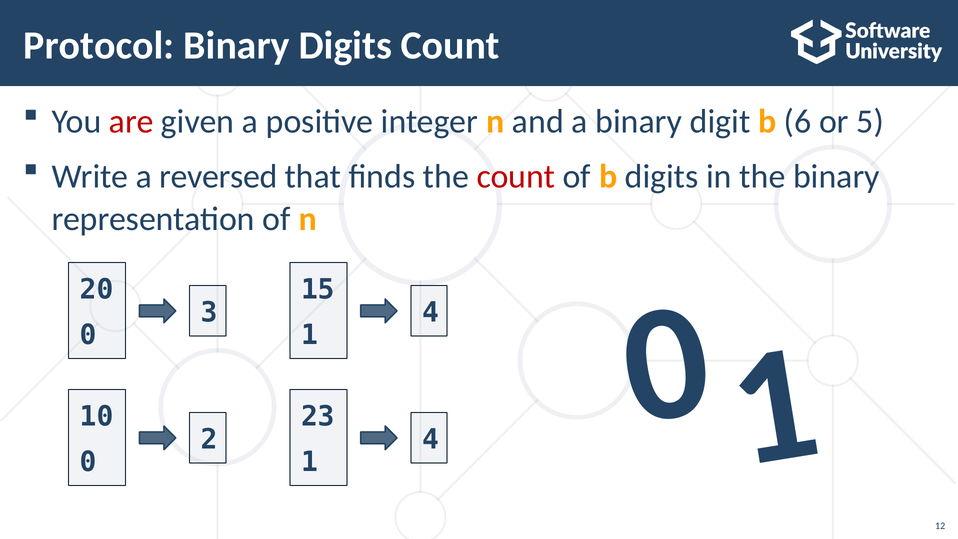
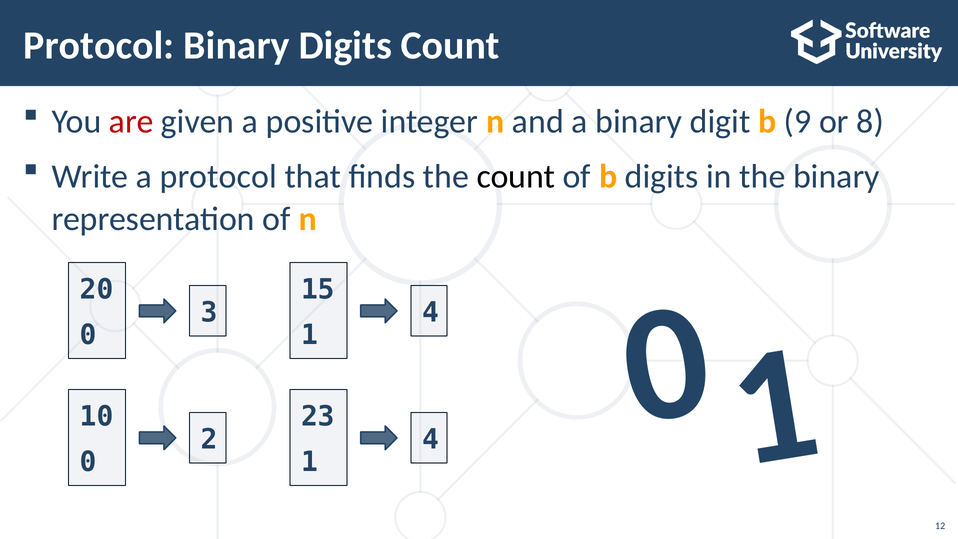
6: 6 -> 9 (798, 122)
5: 5 -> 8 (870, 122)
a reversed: reversed -> protocol (218, 176)
count colour: red -> black (516, 176)
